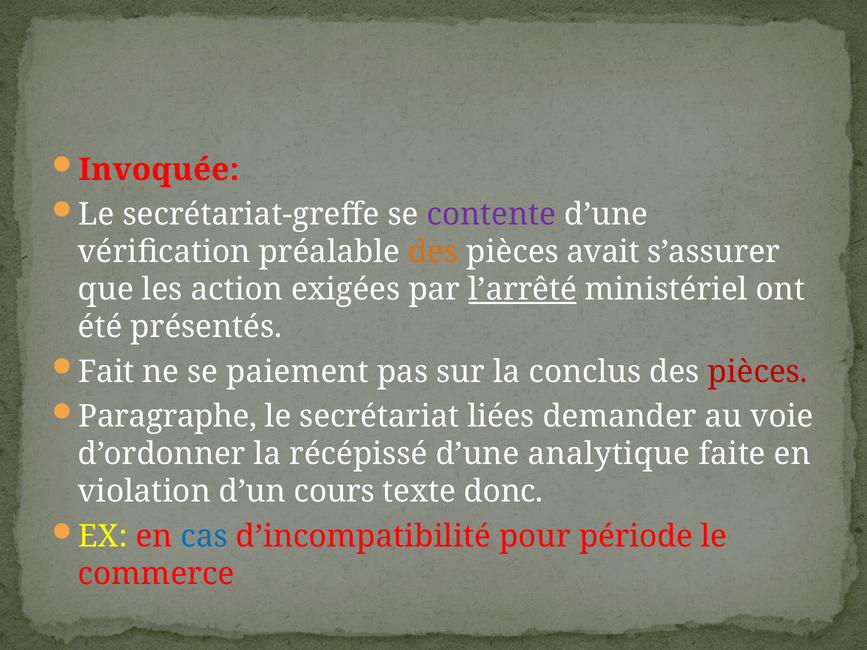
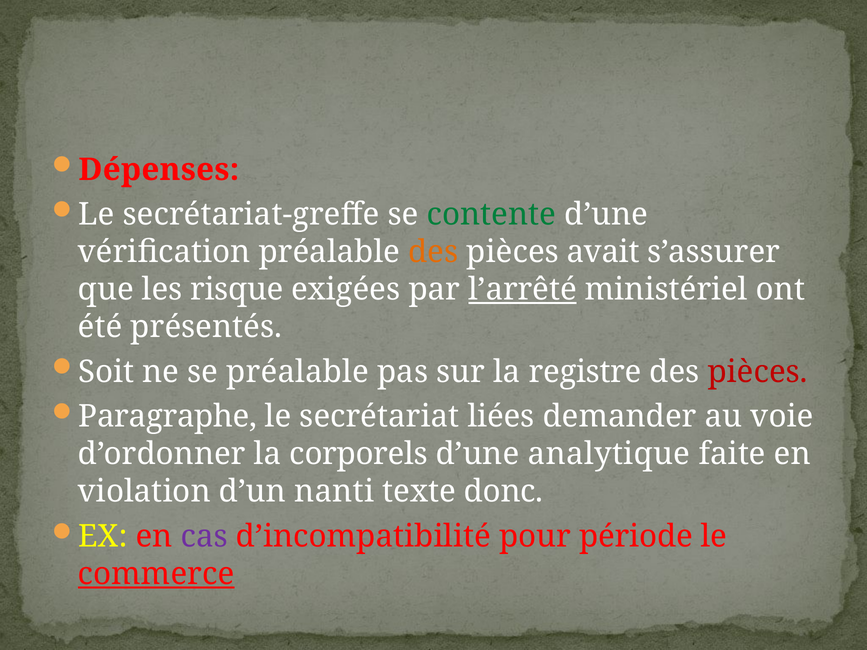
Invoquée: Invoquée -> Dépenses (159, 170)
contente colour: purple -> green (491, 215)
action: action -> risque (237, 290)
Fait: Fait -> Soit (106, 372)
se paiement: paiement -> préalable (298, 372)
conclus: conclus -> registre (585, 372)
récépissé: récépissé -> corporels (359, 454)
cours: cours -> nanti (334, 492)
cas colour: blue -> purple (204, 537)
commerce underline: none -> present (156, 574)
